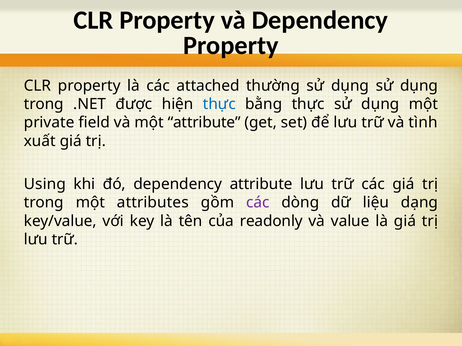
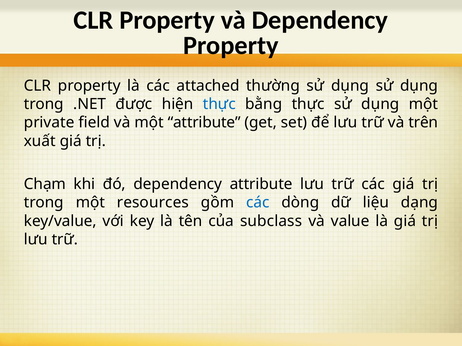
tình: tình -> trên (423, 123)
Using: Using -> Chạm (45, 184)
attributes: attributes -> resources (153, 203)
các colour: purple -> blue (258, 203)
readonly: readonly -> subclass (271, 221)
